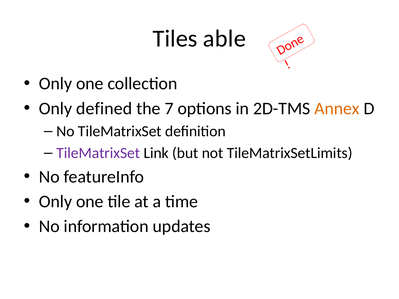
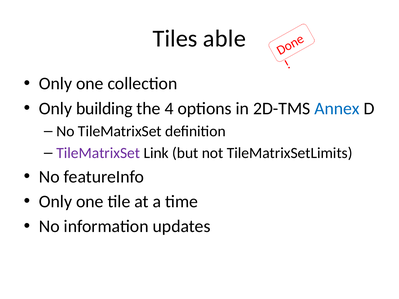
defined: defined -> building (104, 109)
7: 7 -> 4 (169, 109)
Annex colour: orange -> blue (337, 109)
